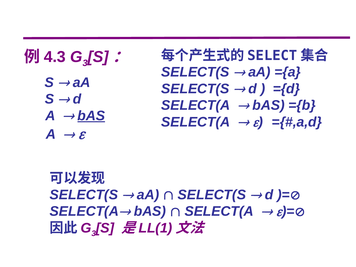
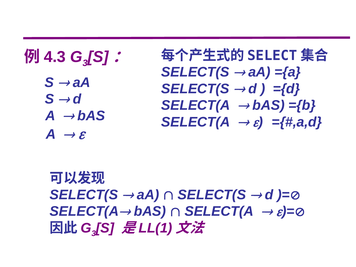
bAS underline: present -> none (91, 116)
